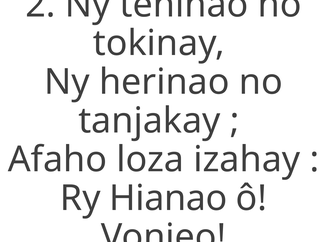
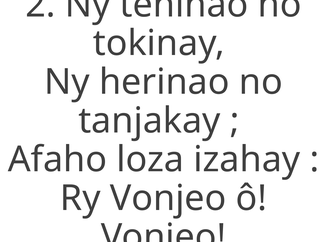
Ry Hianao: Hianao -> Vonjeo (168, 198)
